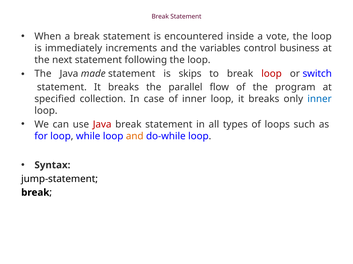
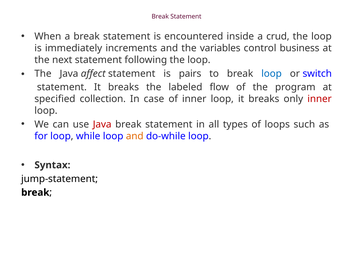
vote: vote -> crud (278, 37)
made: made -> affect (93, 74)
skips: skips -> pairs (190, 74)
loop colour: red -> blue (272, 74)
parallel: parallel -> labeled (185, 87)
inner colour: blue -> red (320, 99)
